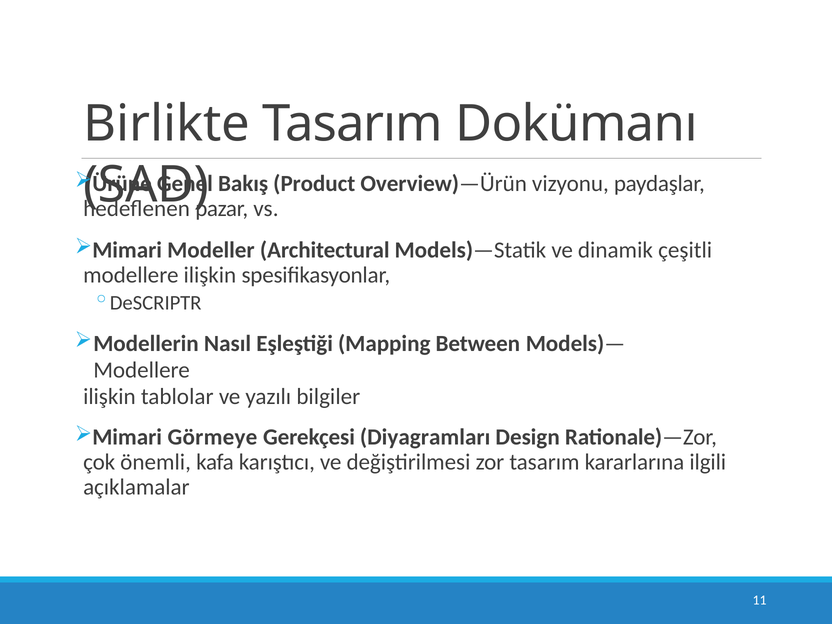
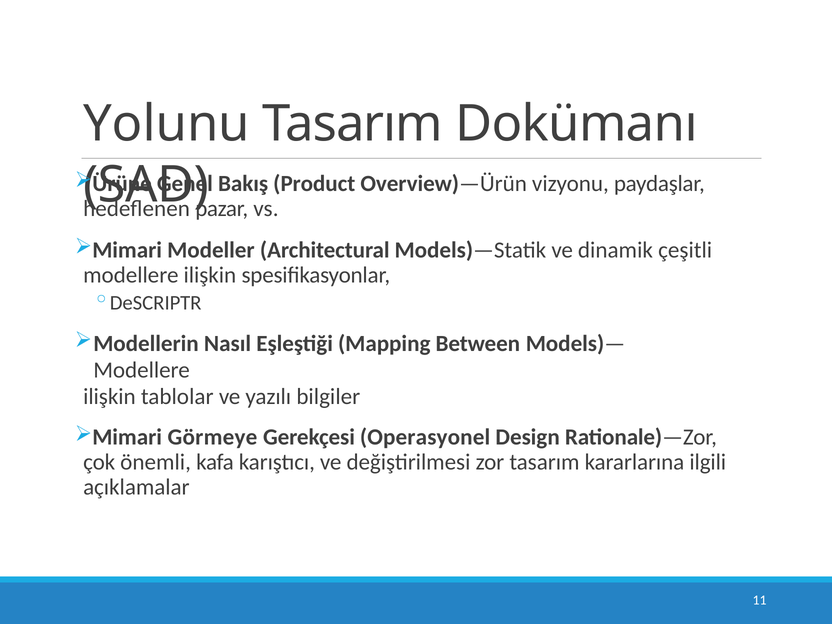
Birlikte: Birlikte -> Yolunu (167, 124)
Diyagramları: Diyagramları -> Operasyonel (425, 437)
